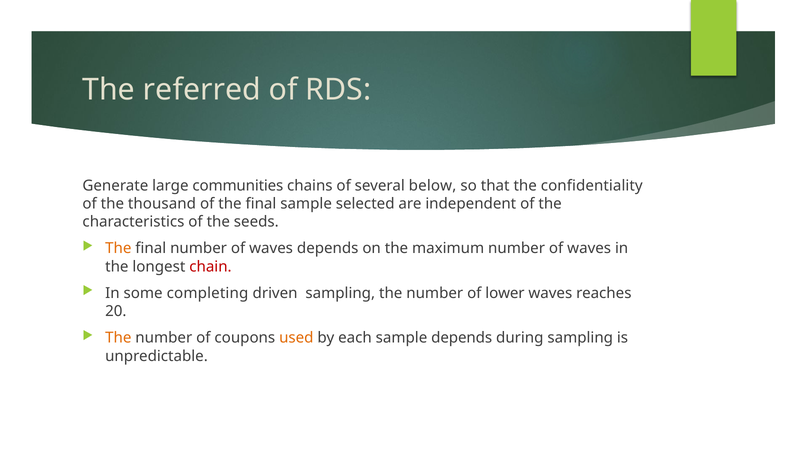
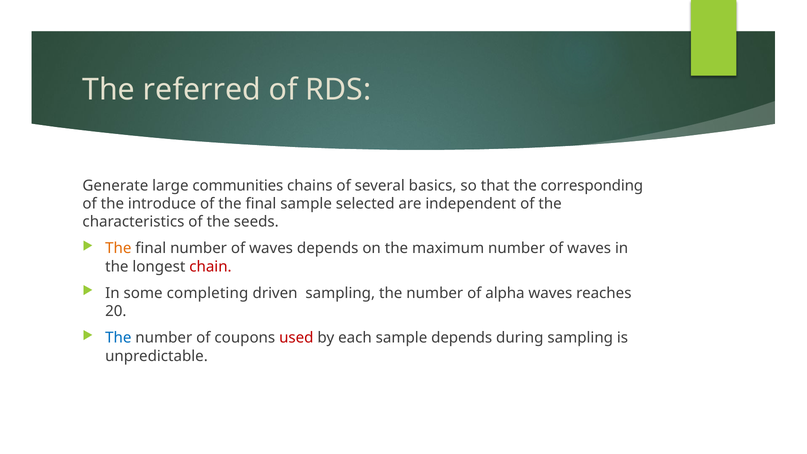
below: below -> basics (433, 185)
confidentiality: confidentiality -> corresponding (592, 185)
thousand: thousand -> introduce (162, 204)
lower: lower -> alpha (505, 293)
The colour: orange -> blue (118, 338)
used colour: orange -> red (296, 338)
